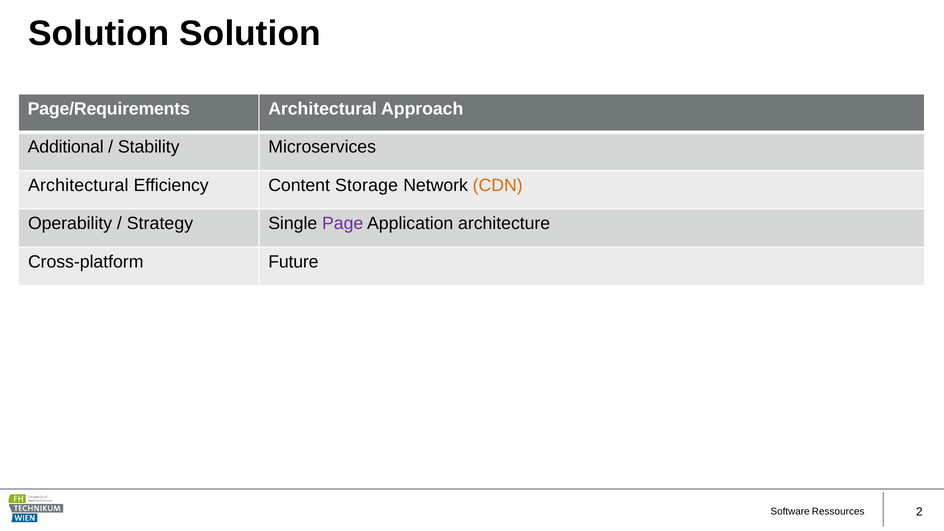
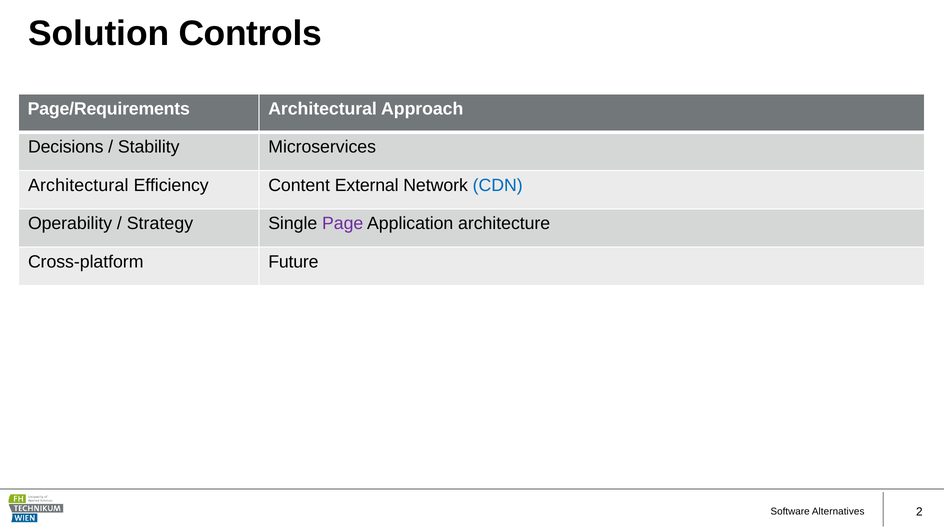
Solution Solution: Solution -> Controls (250, 33)
Additional: Additional -> Decisions (66, 147)
Storage: Storage -> External (367, 185)
CDN colour: orange -> blue (498, 185)
Ressources: Ressources -> Alternatives (838, 512)
